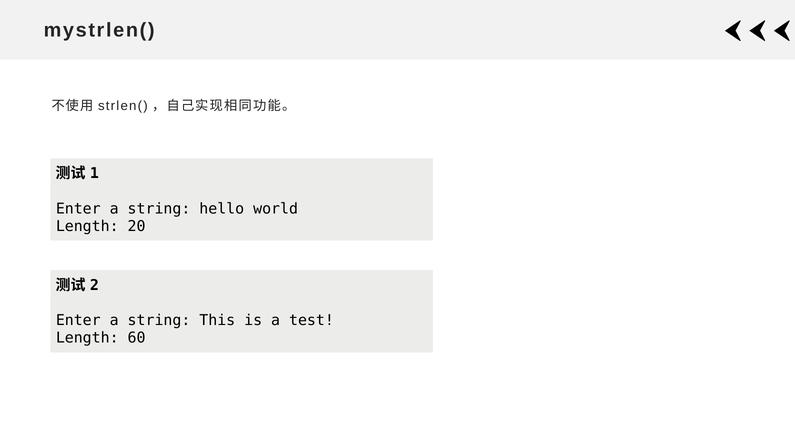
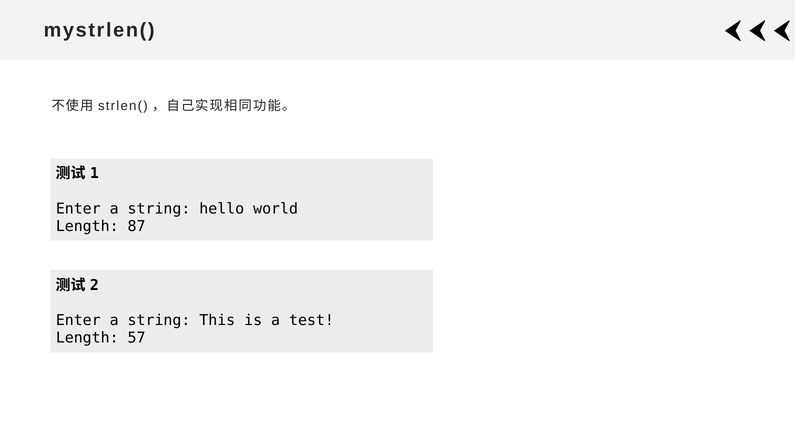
20: 20 -> 87 (137, 226)
60: 60 -> 57 (137, 338)
